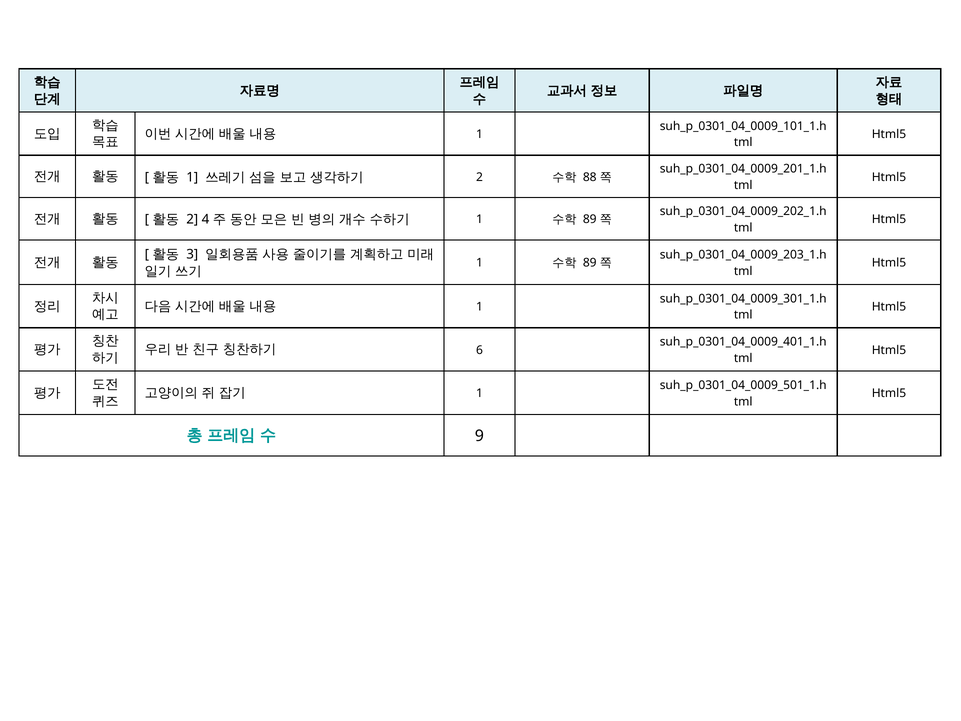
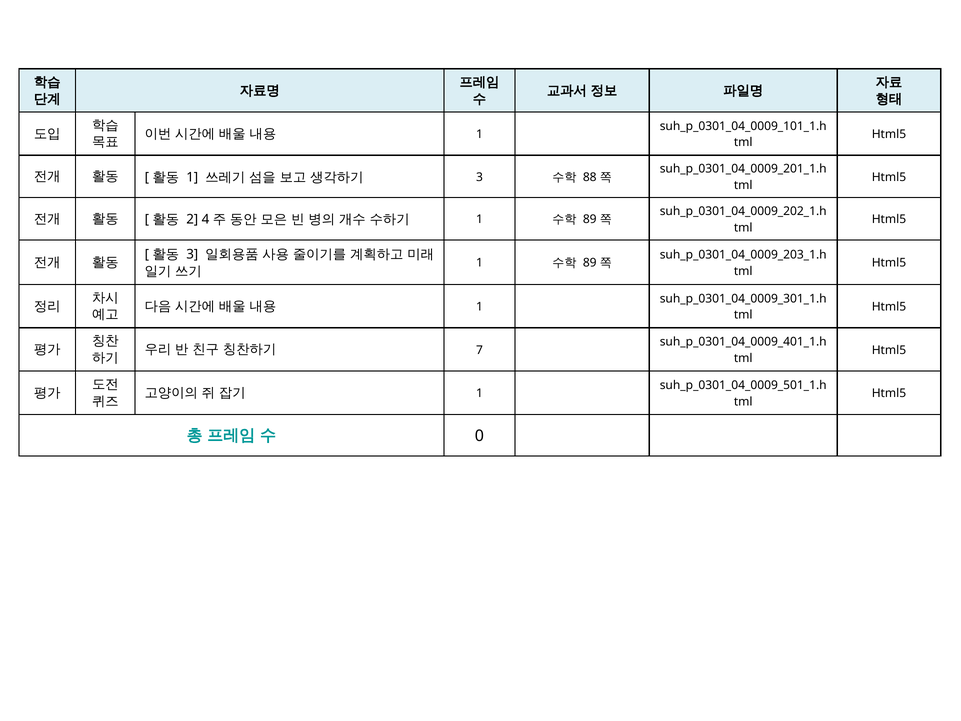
2: 2 -> 3 (480, 177)
6: 6 -> 7 (480, 350)
9: 9 -> 0 (479, 436)
